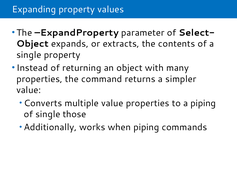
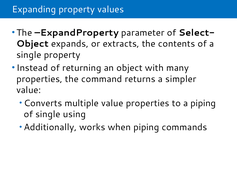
those: those -> using (74, 114)
